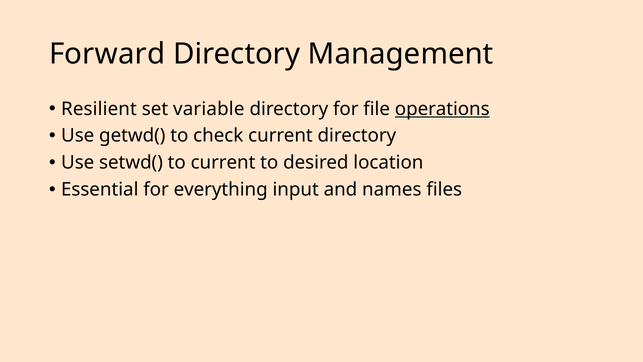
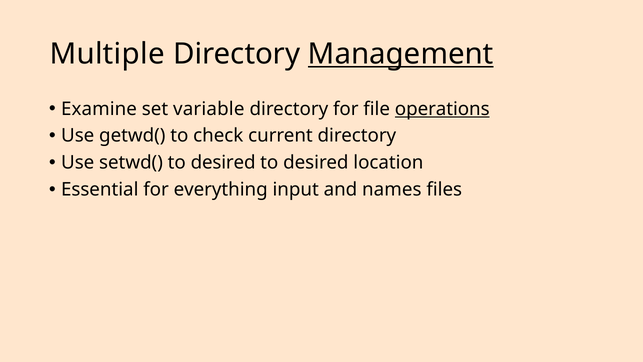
Forward: Forward -> Multiple (107, 54)
Management underline: none -> present (401, 54)
Resilient: Resilient -> Examine (99, 109)
setwd( to current: current -> desired (223, 163)
